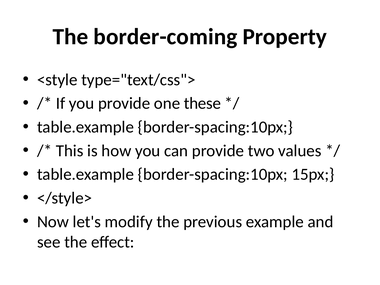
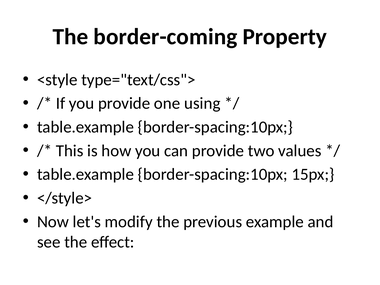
these: these -> using (202, 103)
